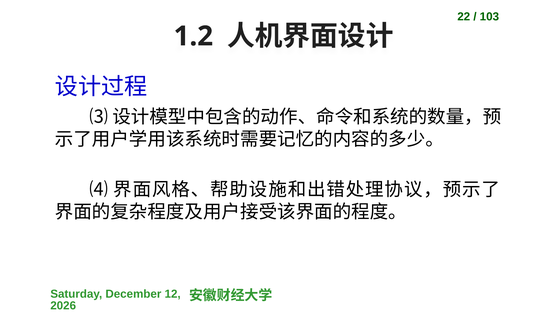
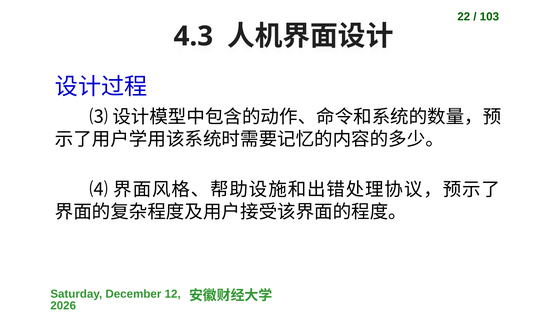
1.2: 1.2 -> 4.3 (193, 36)
